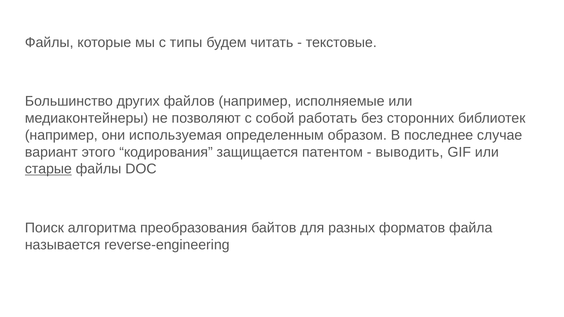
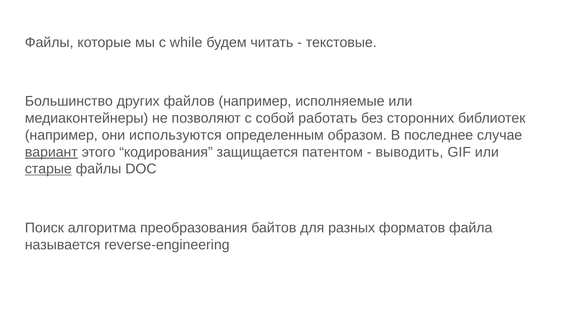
типы: типы -> while (186, 43)
используемая: используемая -> используются (175, 135)
вариант underline: none -> present (51, 152)
